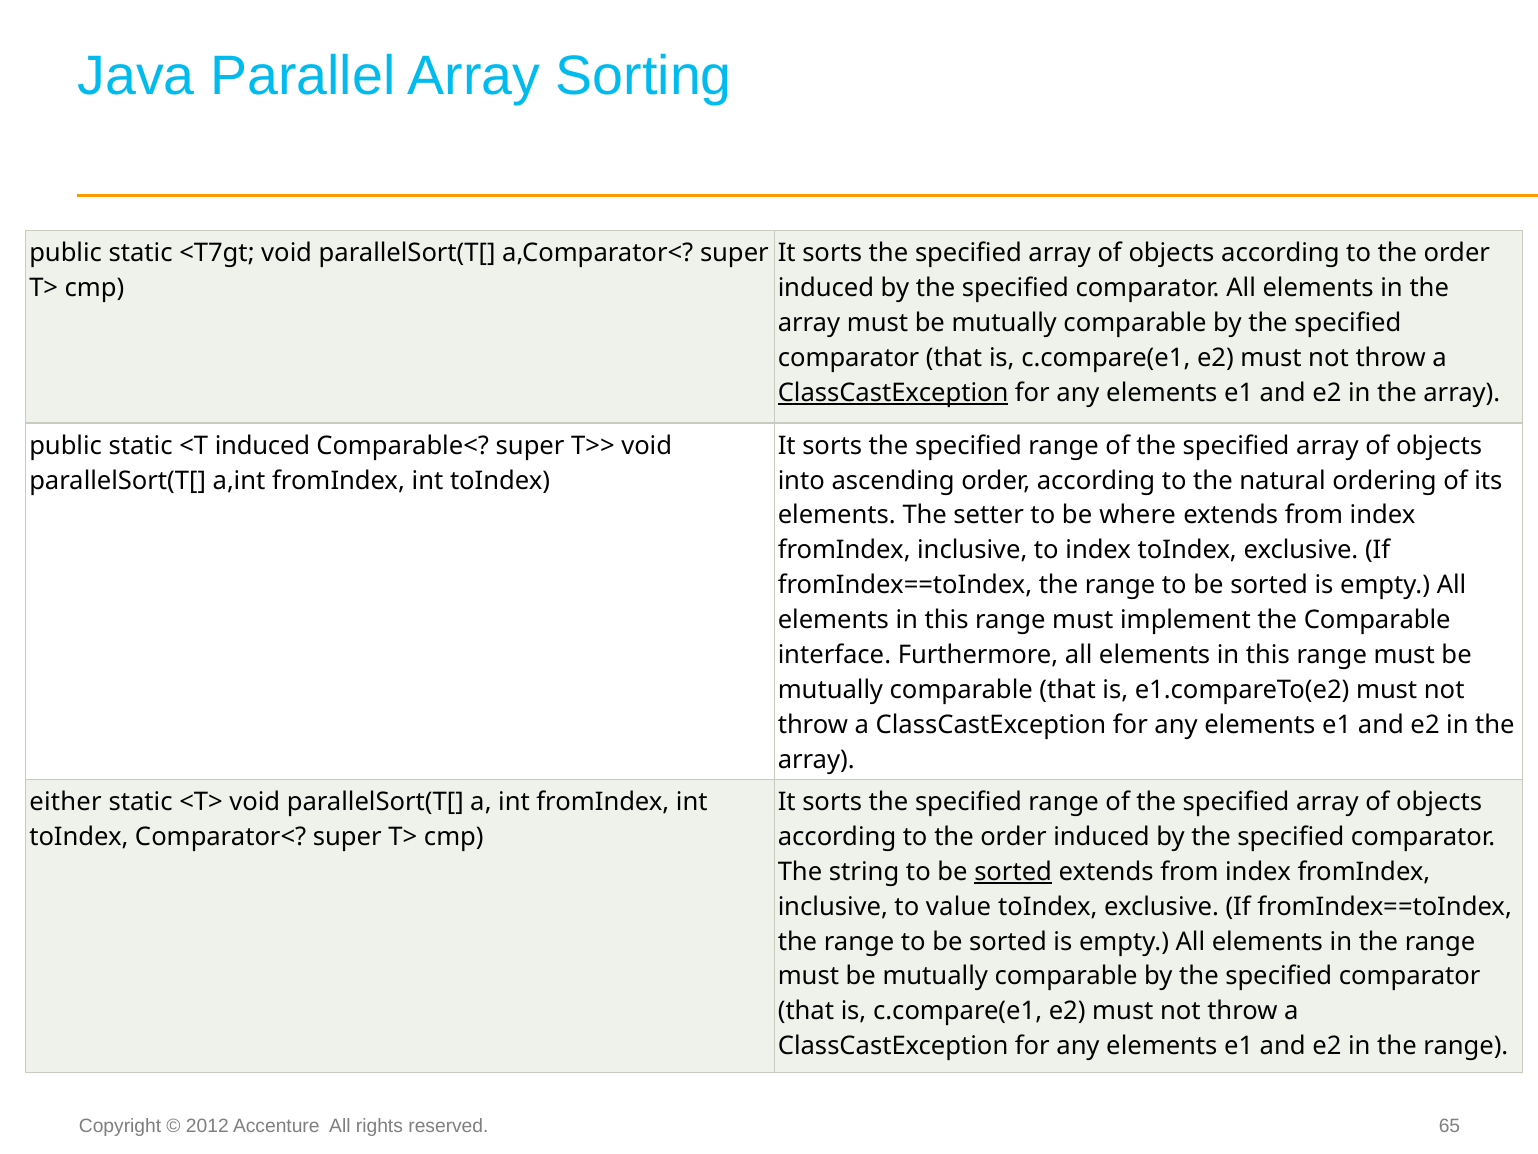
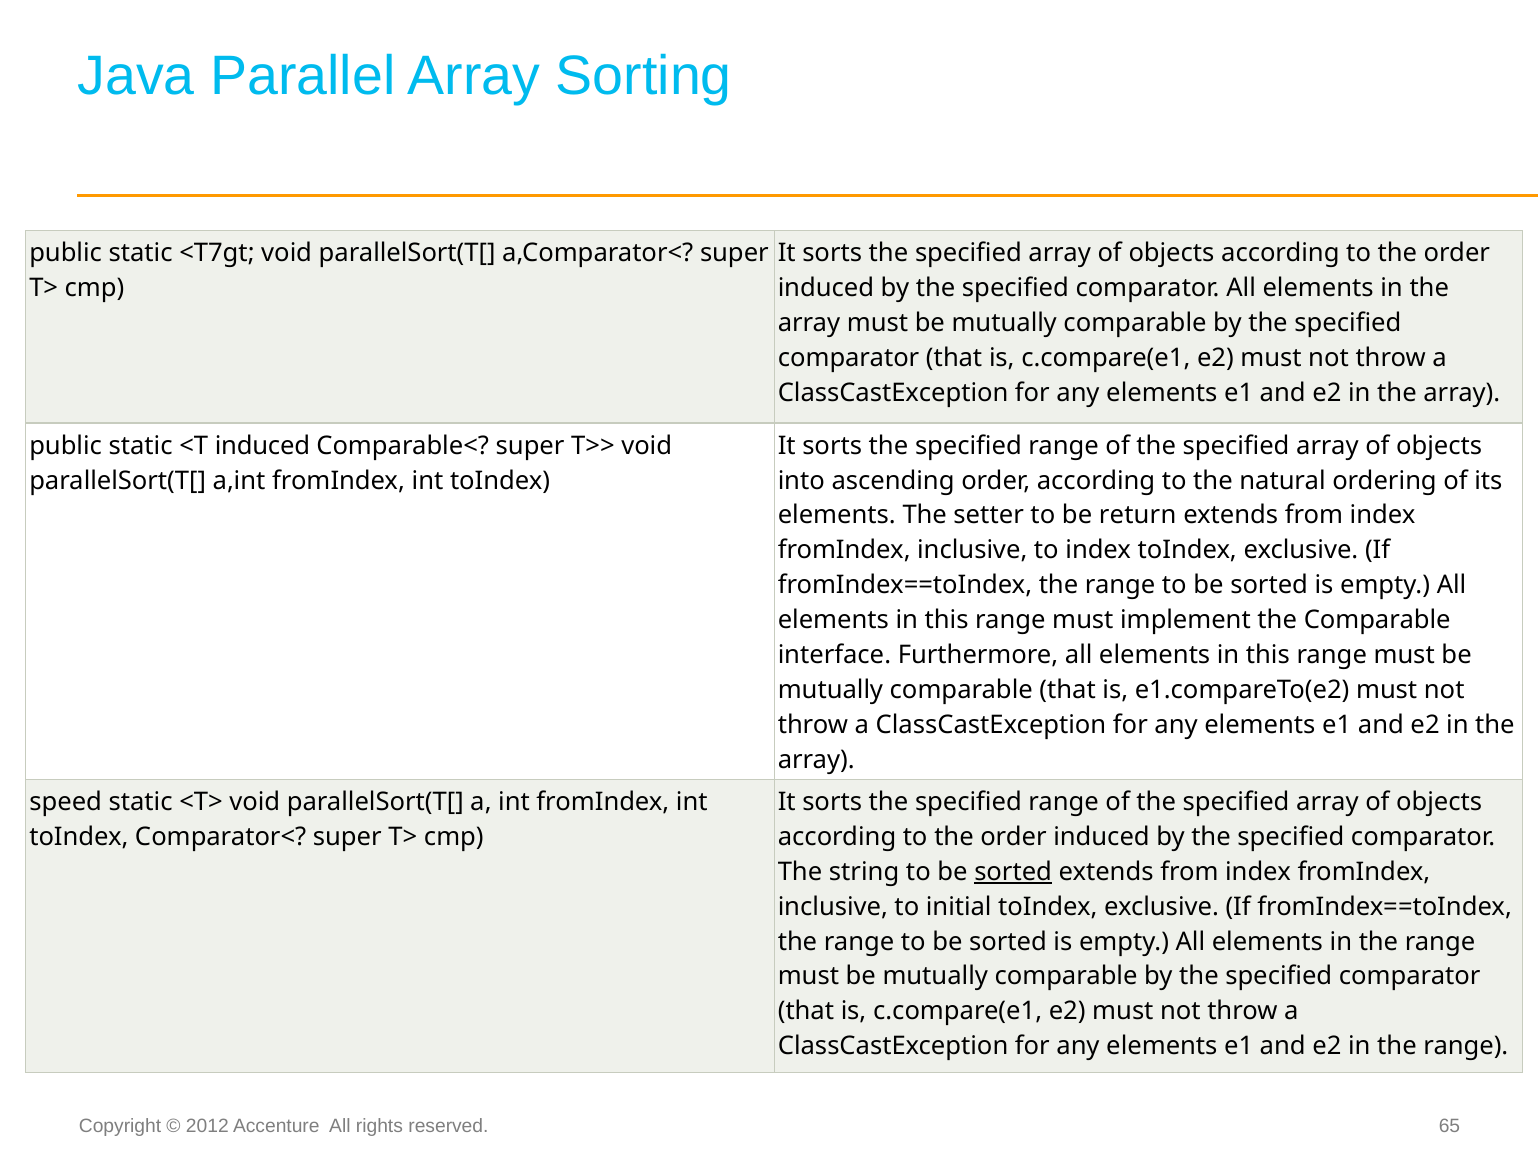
ClassCastException underline: present -> none (893, 393)
where: where -> return (1138, 515)
either: either -> speed (66, 802)
value: value -> initial (959, 906)
